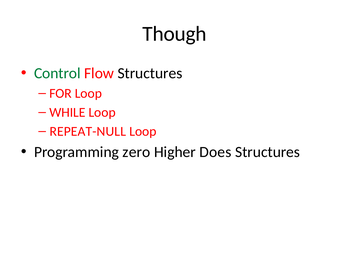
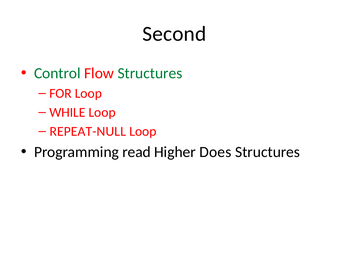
Though: Though -> Second (174, 34)
Structures colour: black -> green (150, 73)
zero: zero -> read (137, 152)
